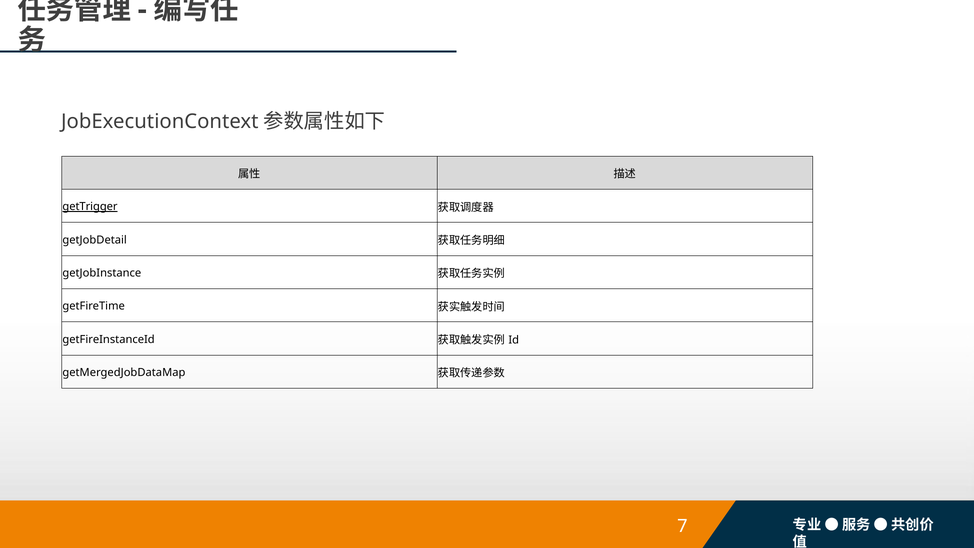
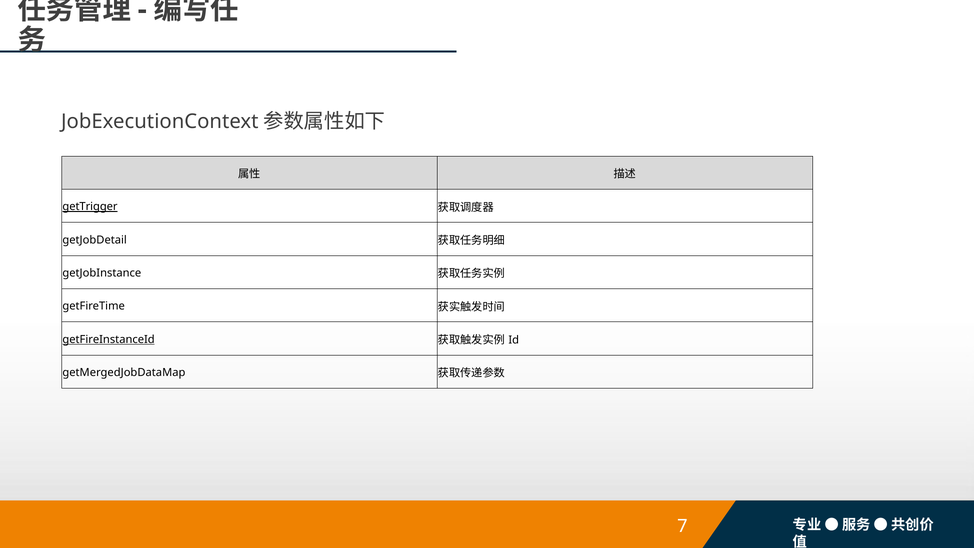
getFireInstanceId underline: none -> present (109, 339)
